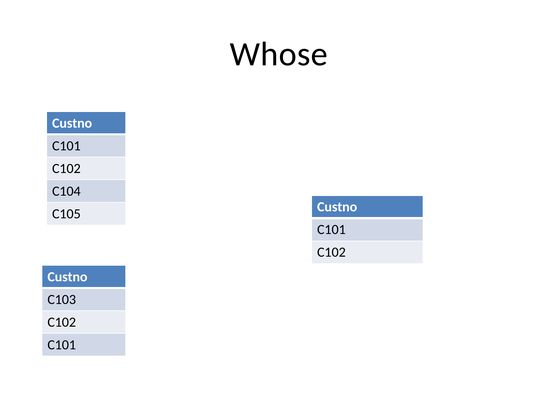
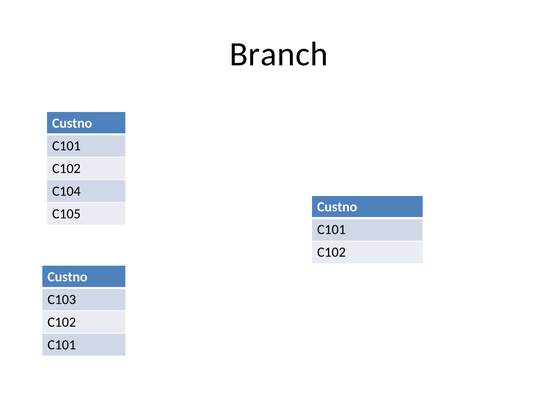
Whose: Whose -> Branch (279, 54)
